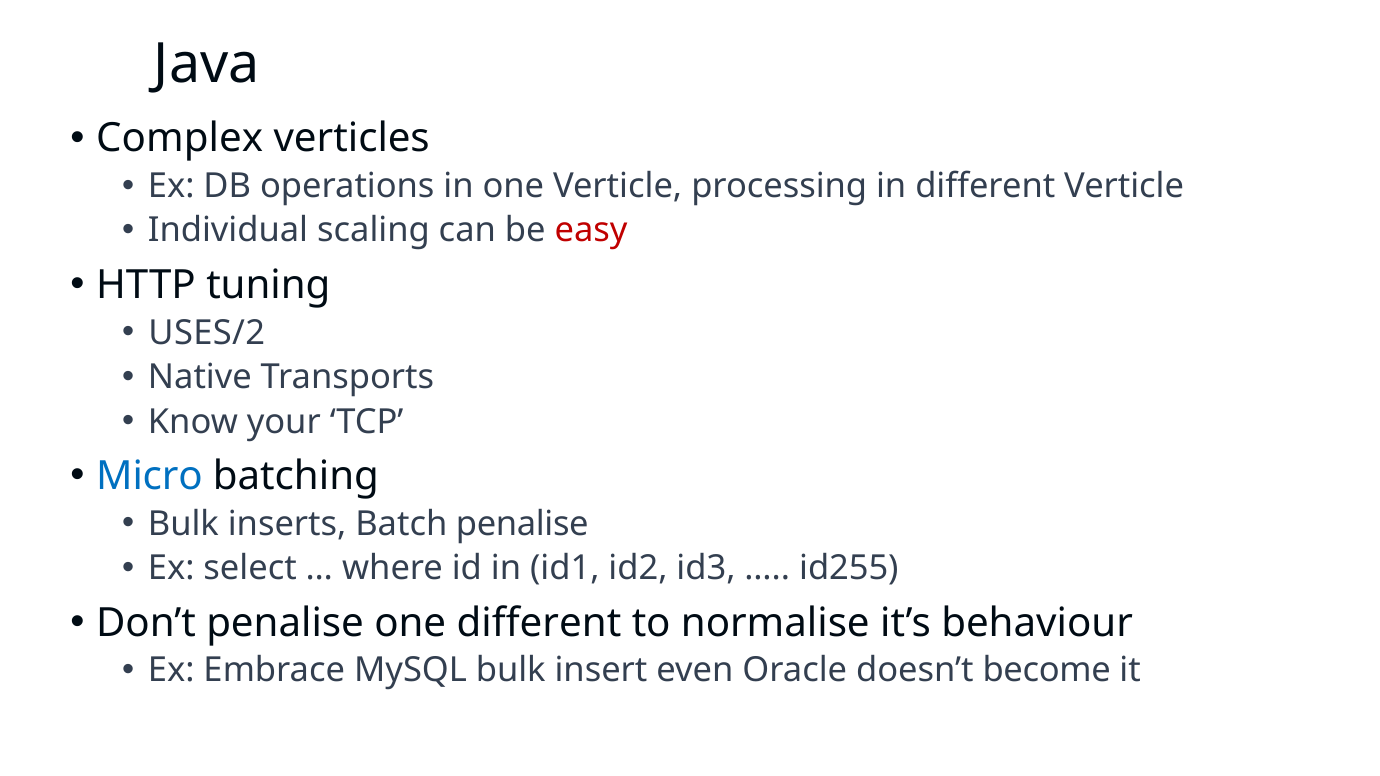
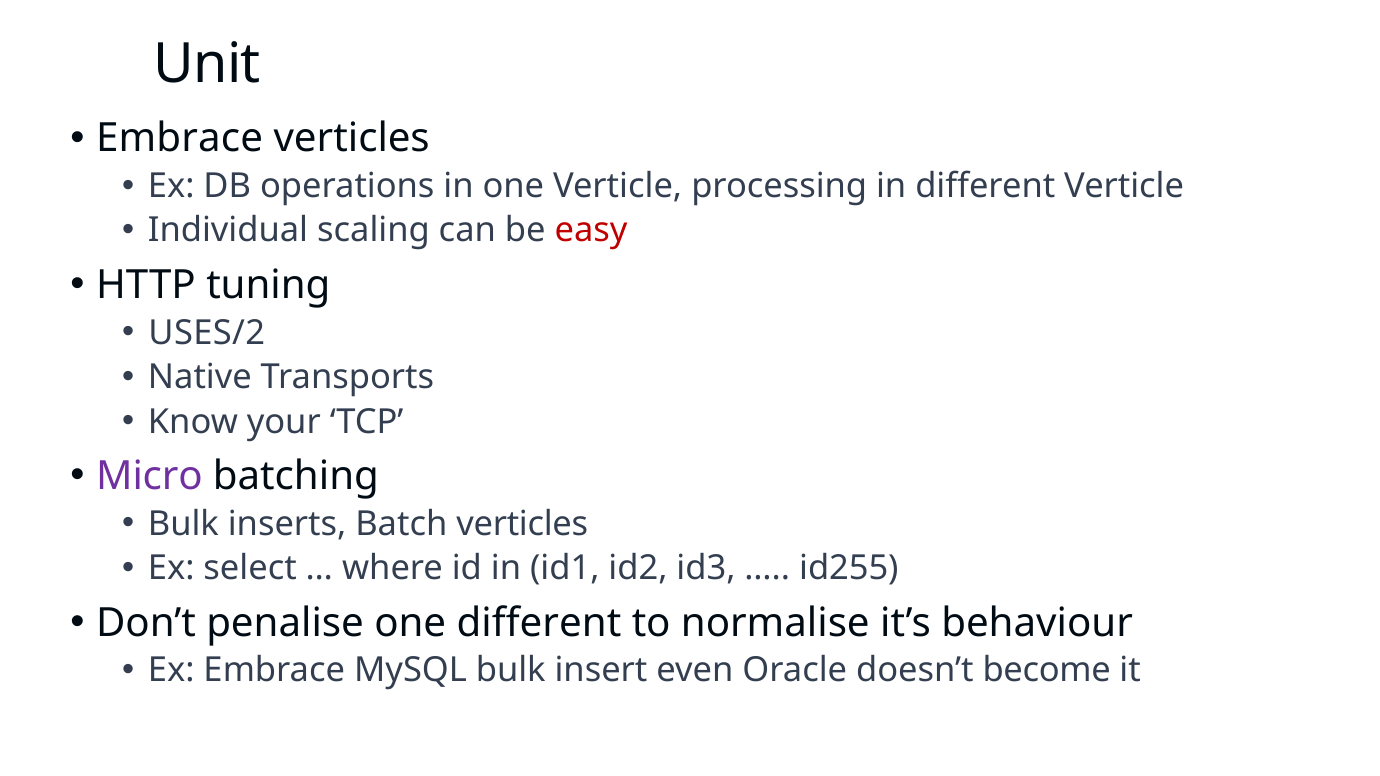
Java: Java -> Unit (207, 64)
Complex: Complex -> Embrace (180, 139)
Micro colour: blue -> purple (149, 477)
Batch penalise: penalise -> verticles (522, 524)
